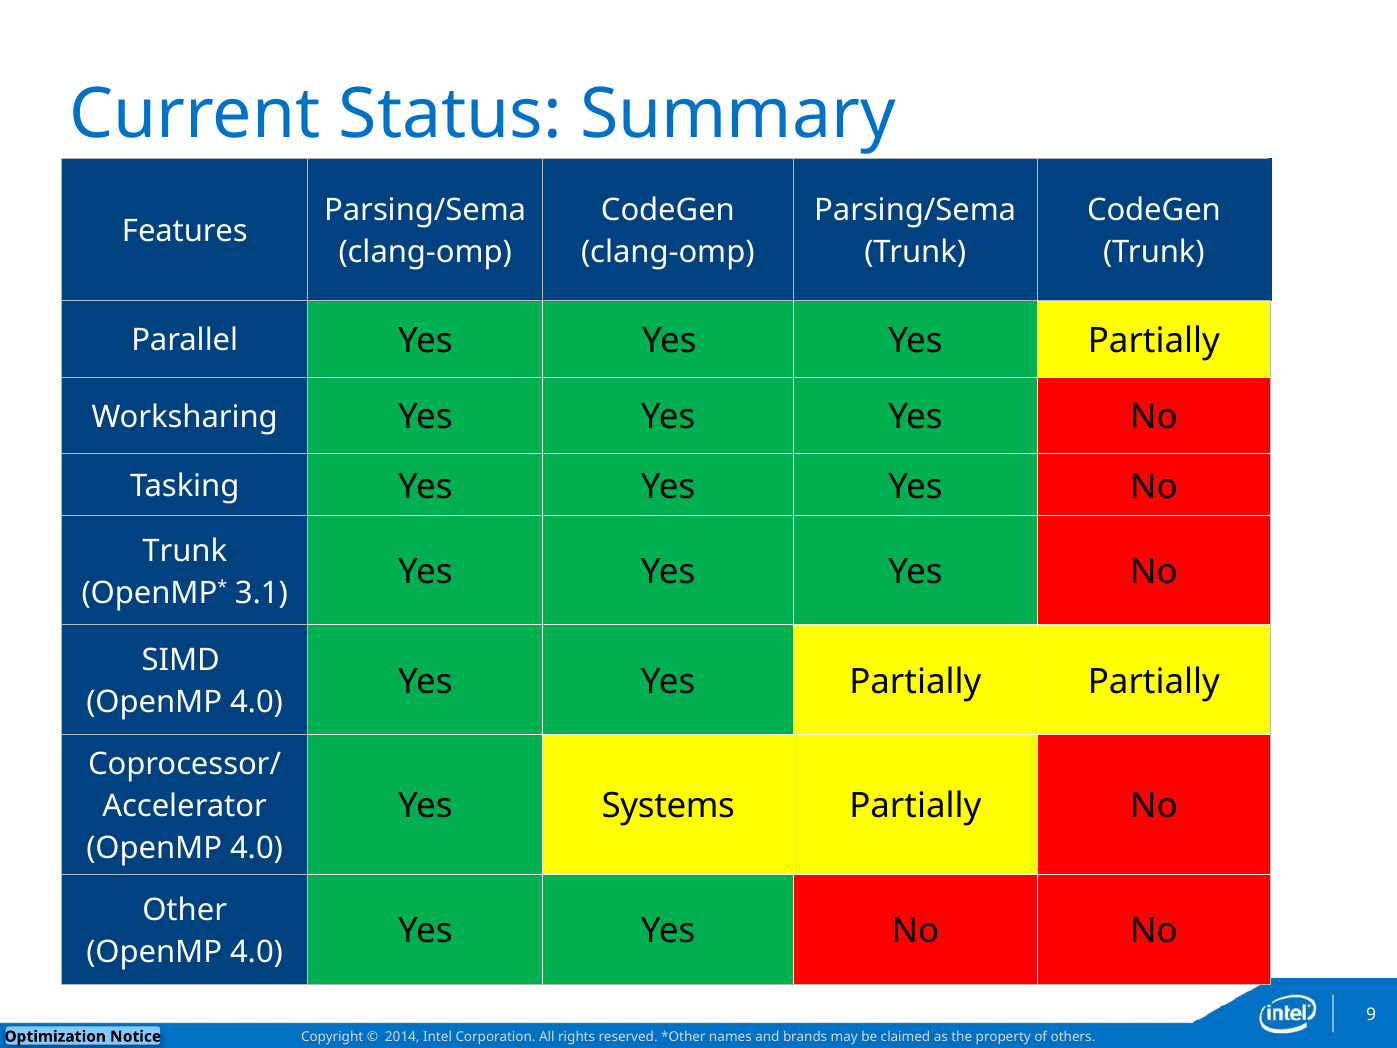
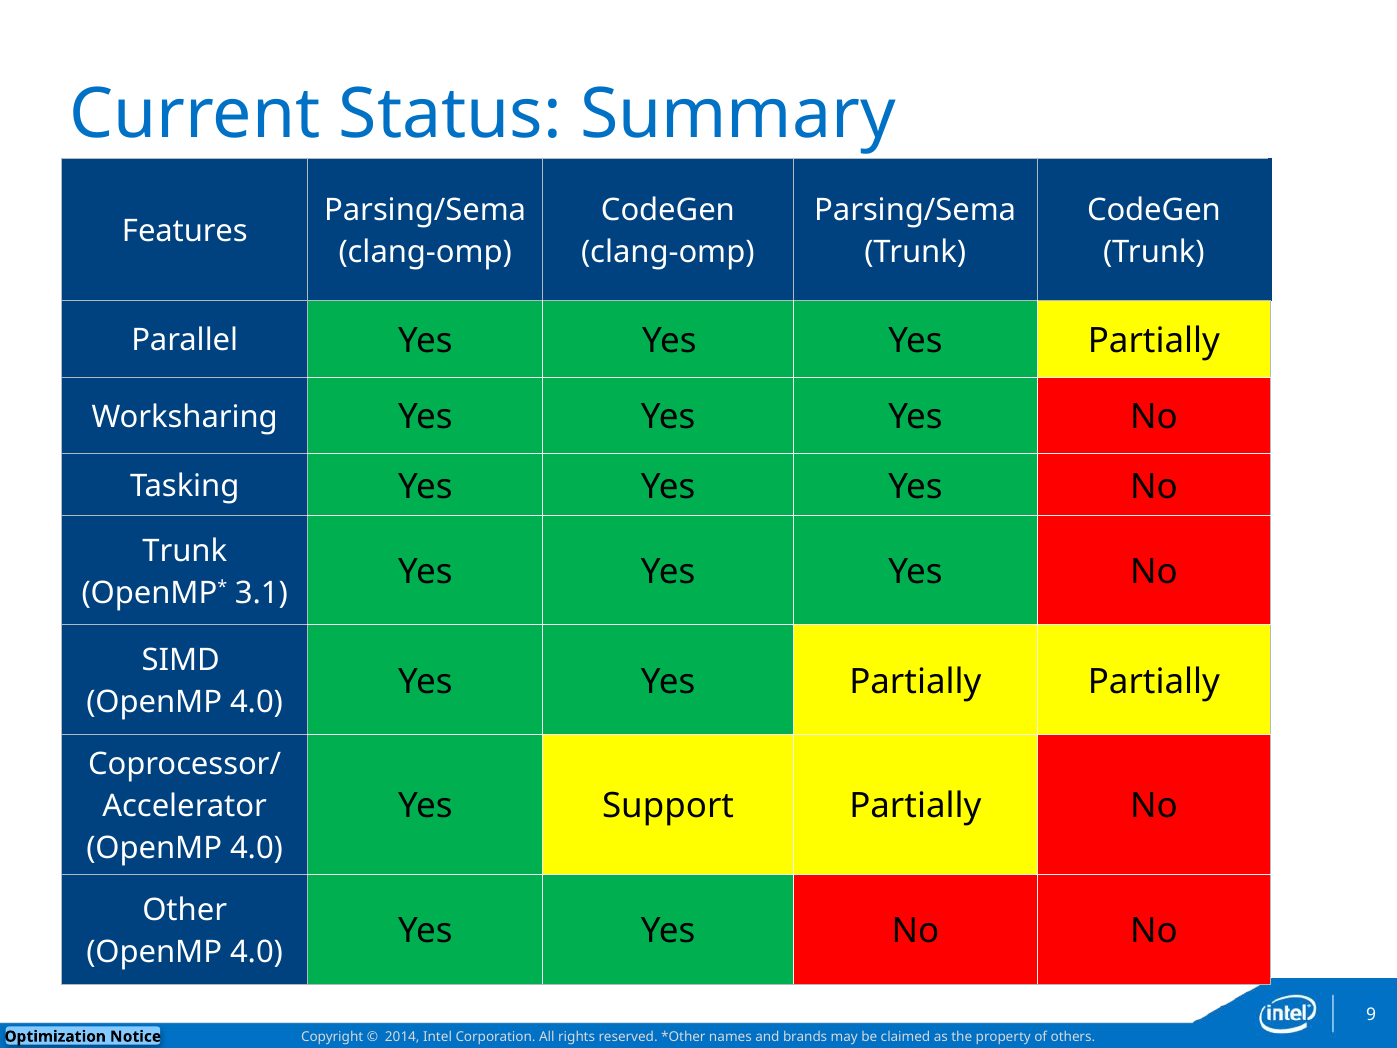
Systems: Systems -> Support (668, 806)
